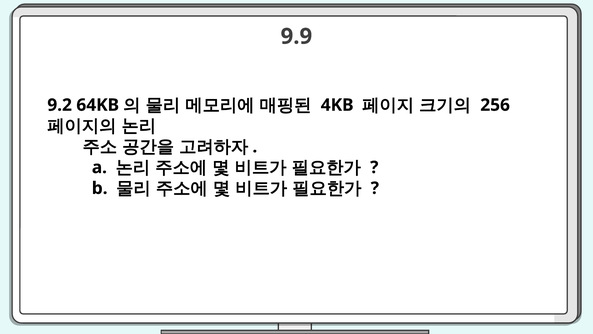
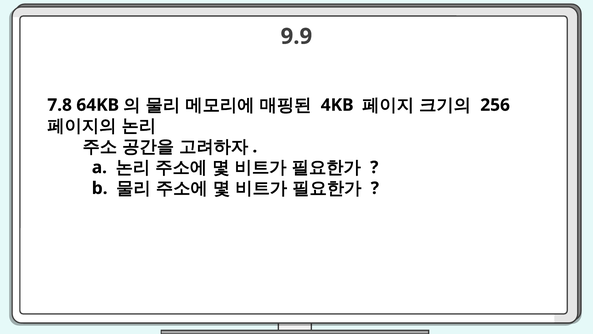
9.2: 9.2 -> 7.8 (60, 105)
